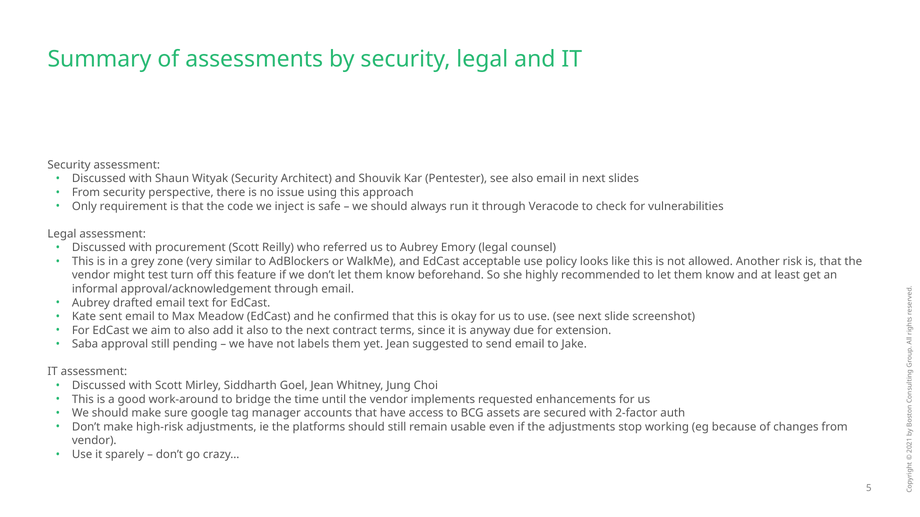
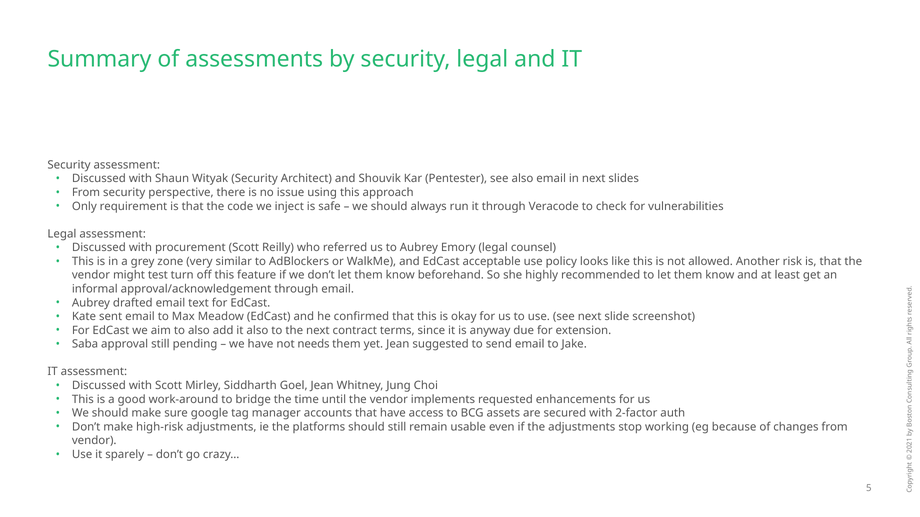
labels: labels -> needs (314, 344)
